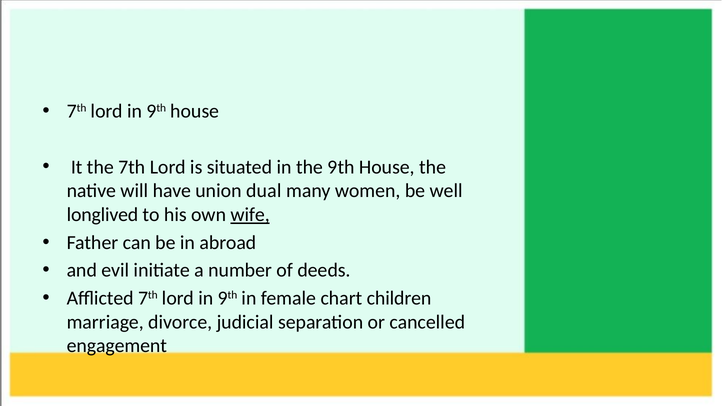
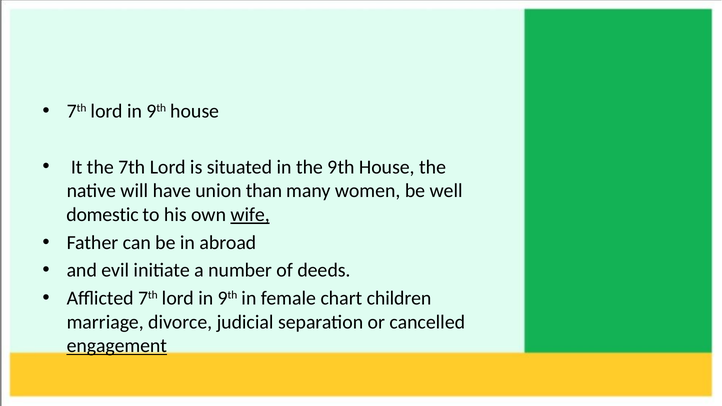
dual: dual -> than (264, 191)
longlived: longlived -> domestic (102, 214)
engagement underline: none -> present (117, 345)
